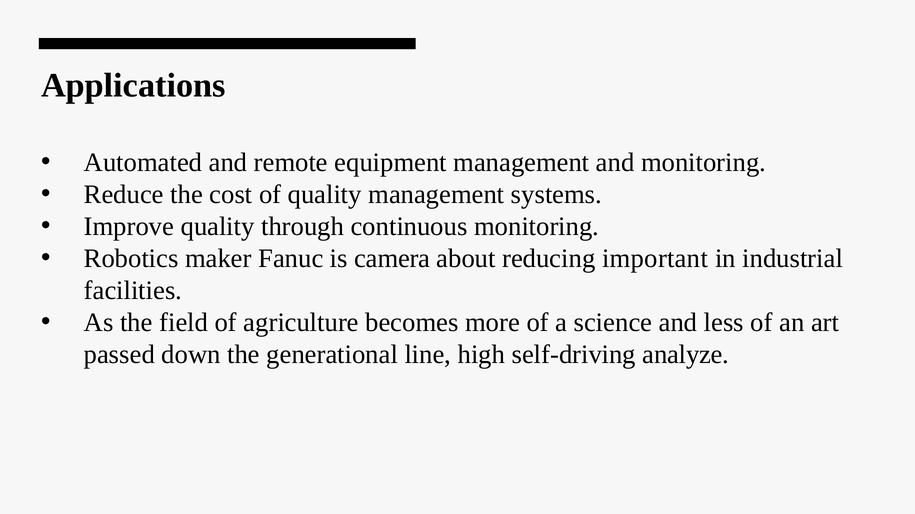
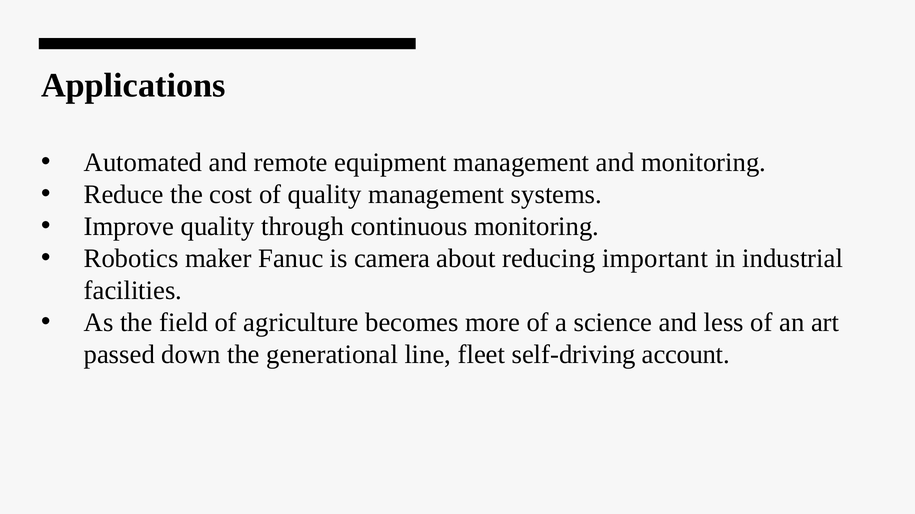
high: high -> fleet (481, 355)
analyze: analyze -> account (686, 355)
